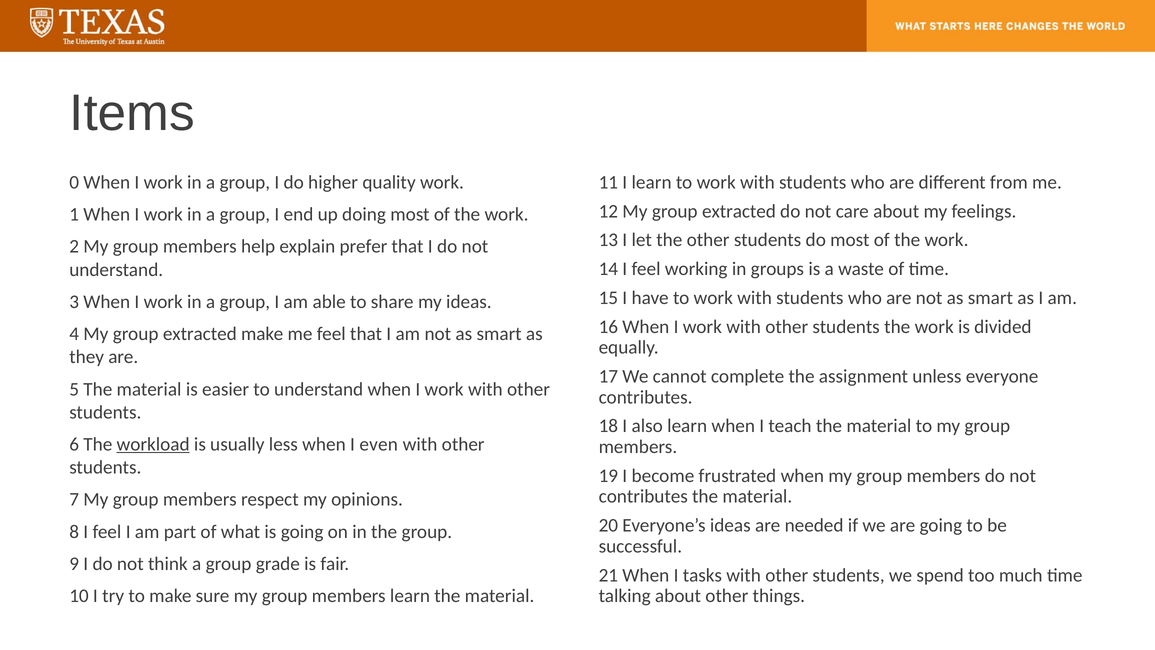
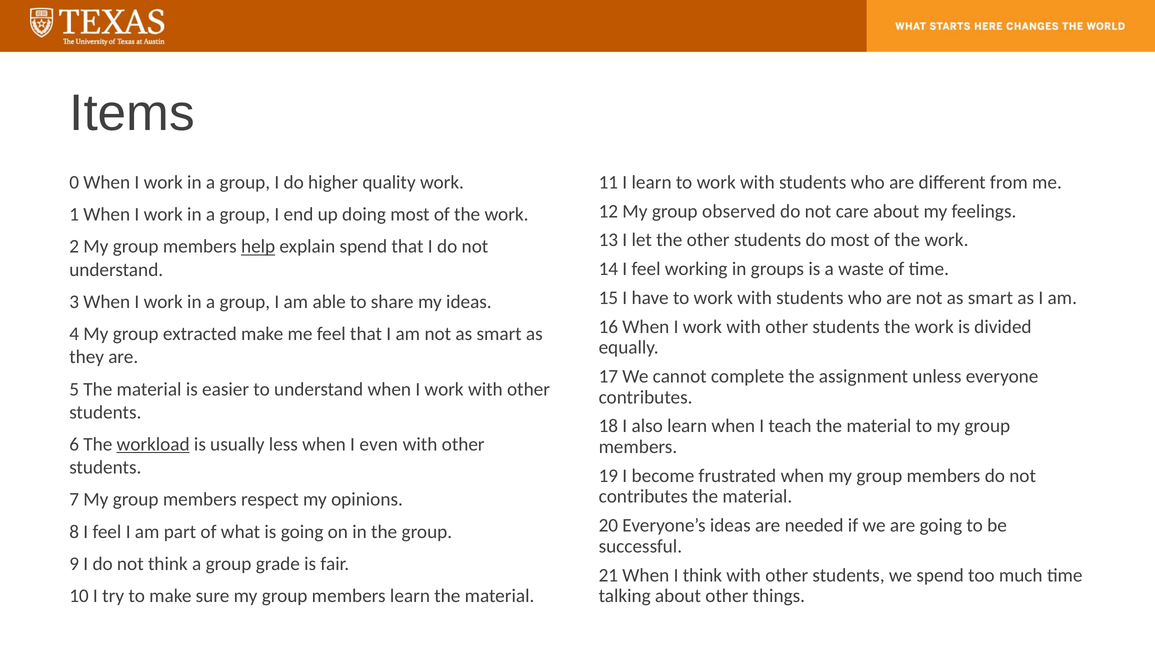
12 My group extracted: extracted -> observed (739, 211)
help underline: none -> present (258, 246)
explain prefer: prefer -> spend (363, 246)
I tasks: tasks -> think (702, 575)
